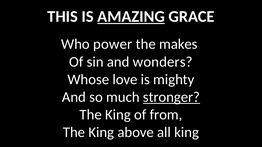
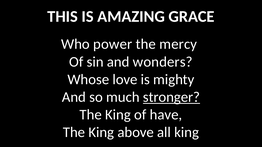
AMAZING underline: present -> none (131, 17)
makes: makes -> mercy (178, 44)
from: from -> have (166, 115)
